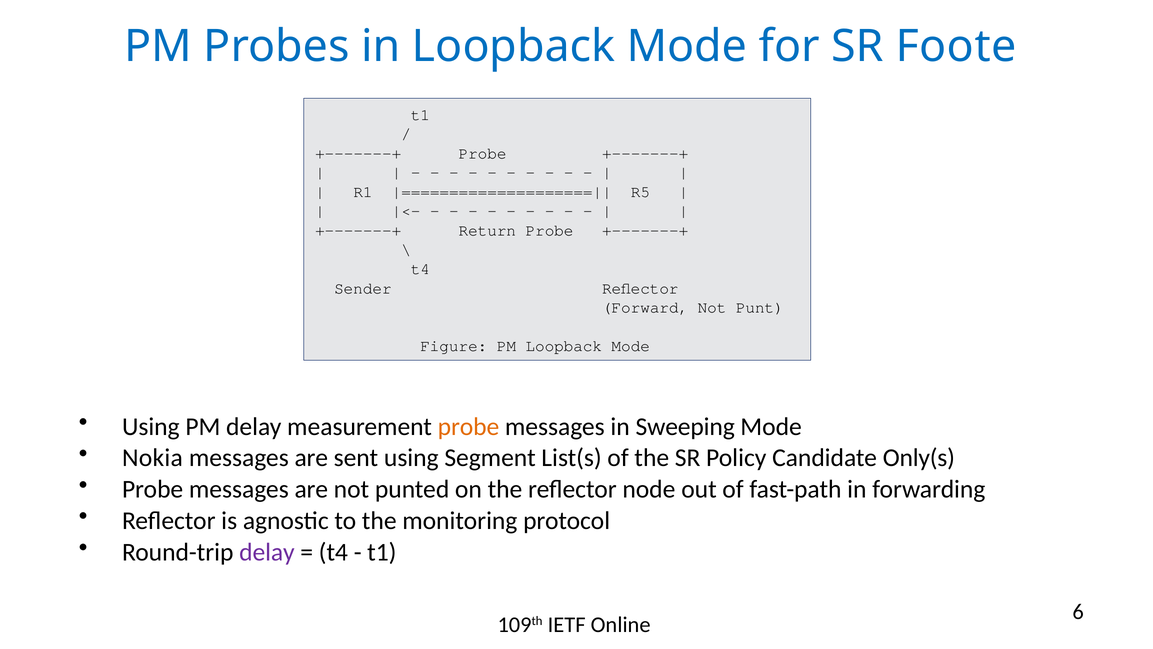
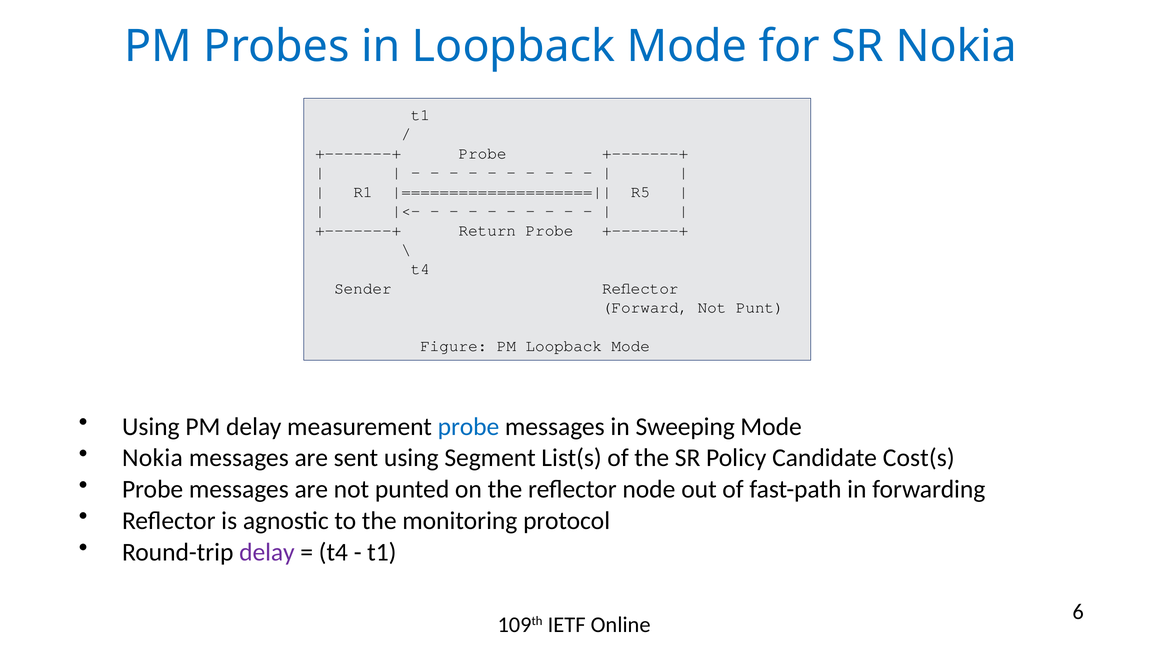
SR Foote: Foote -> Nokia (956, 46)
probe colour: orange -> blue (468, 426)
Only(s: Only(s -> Cost(s (919, 458)
